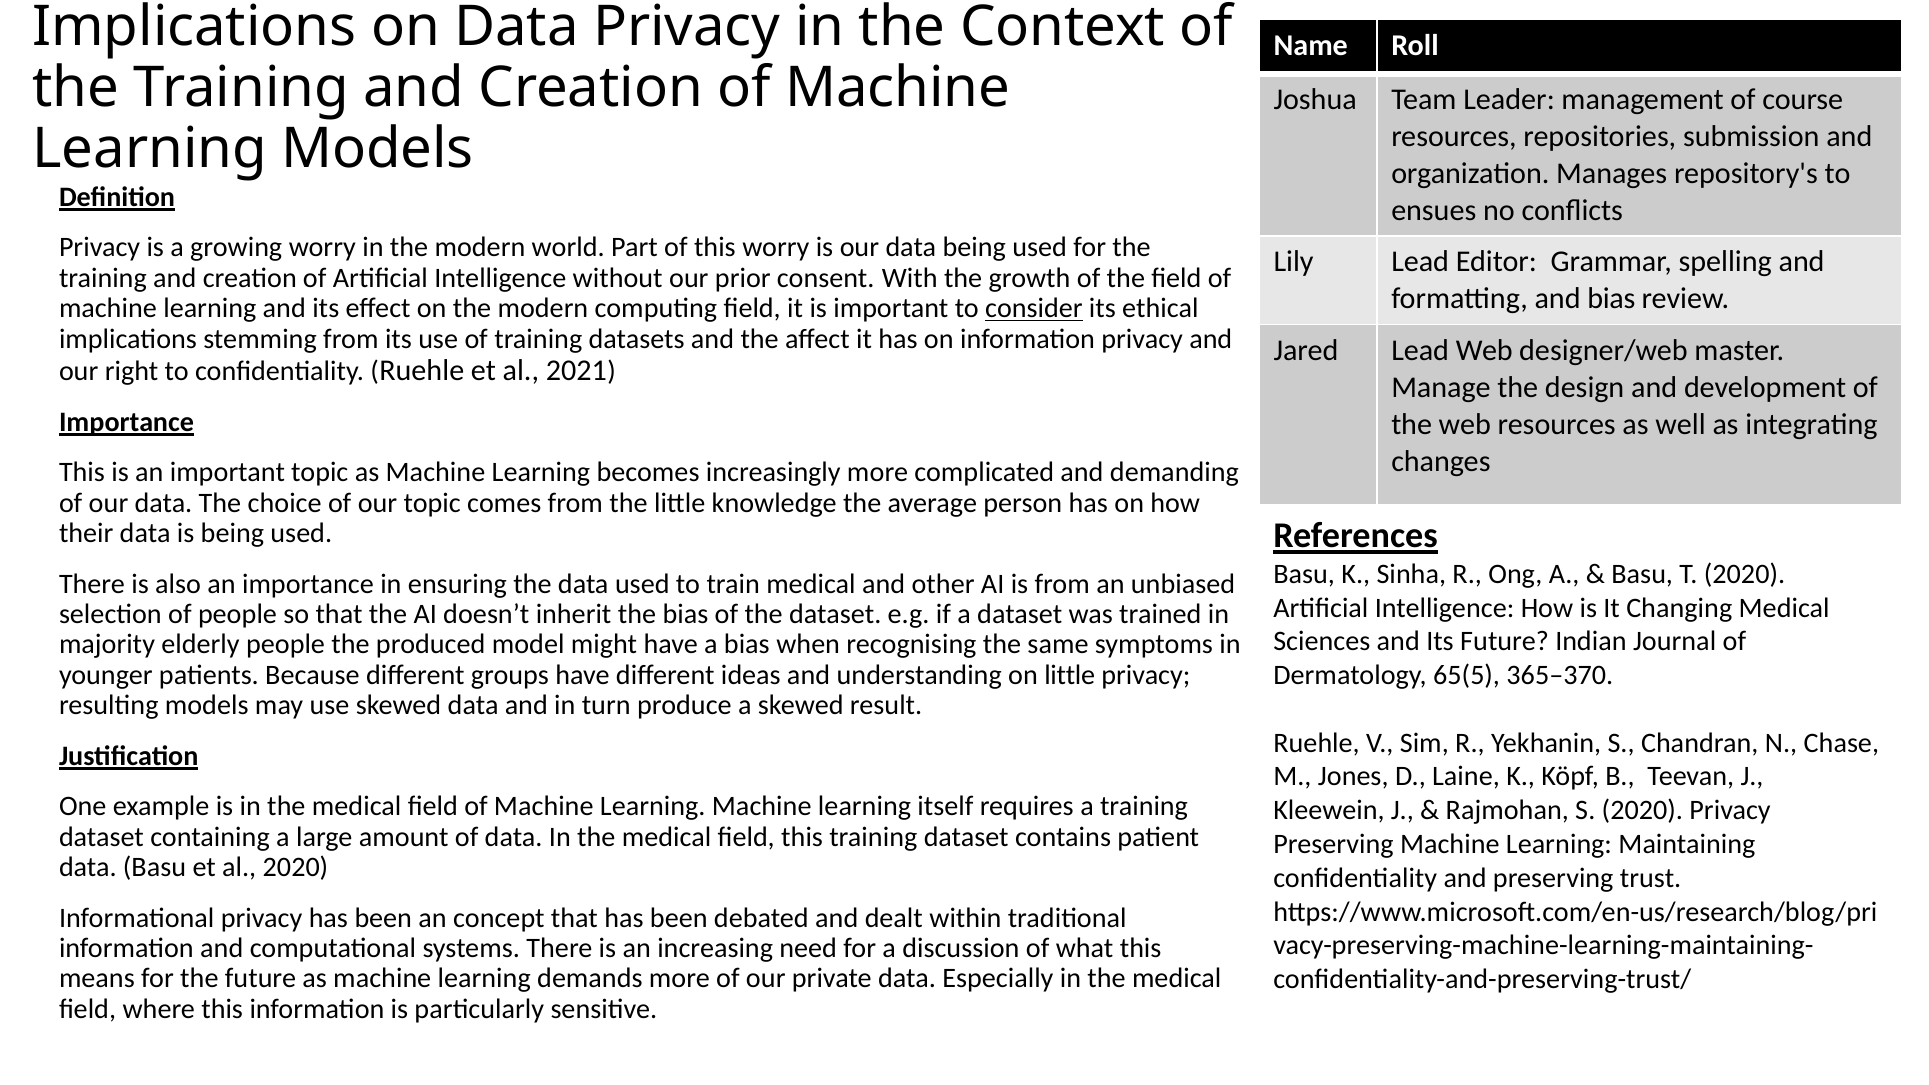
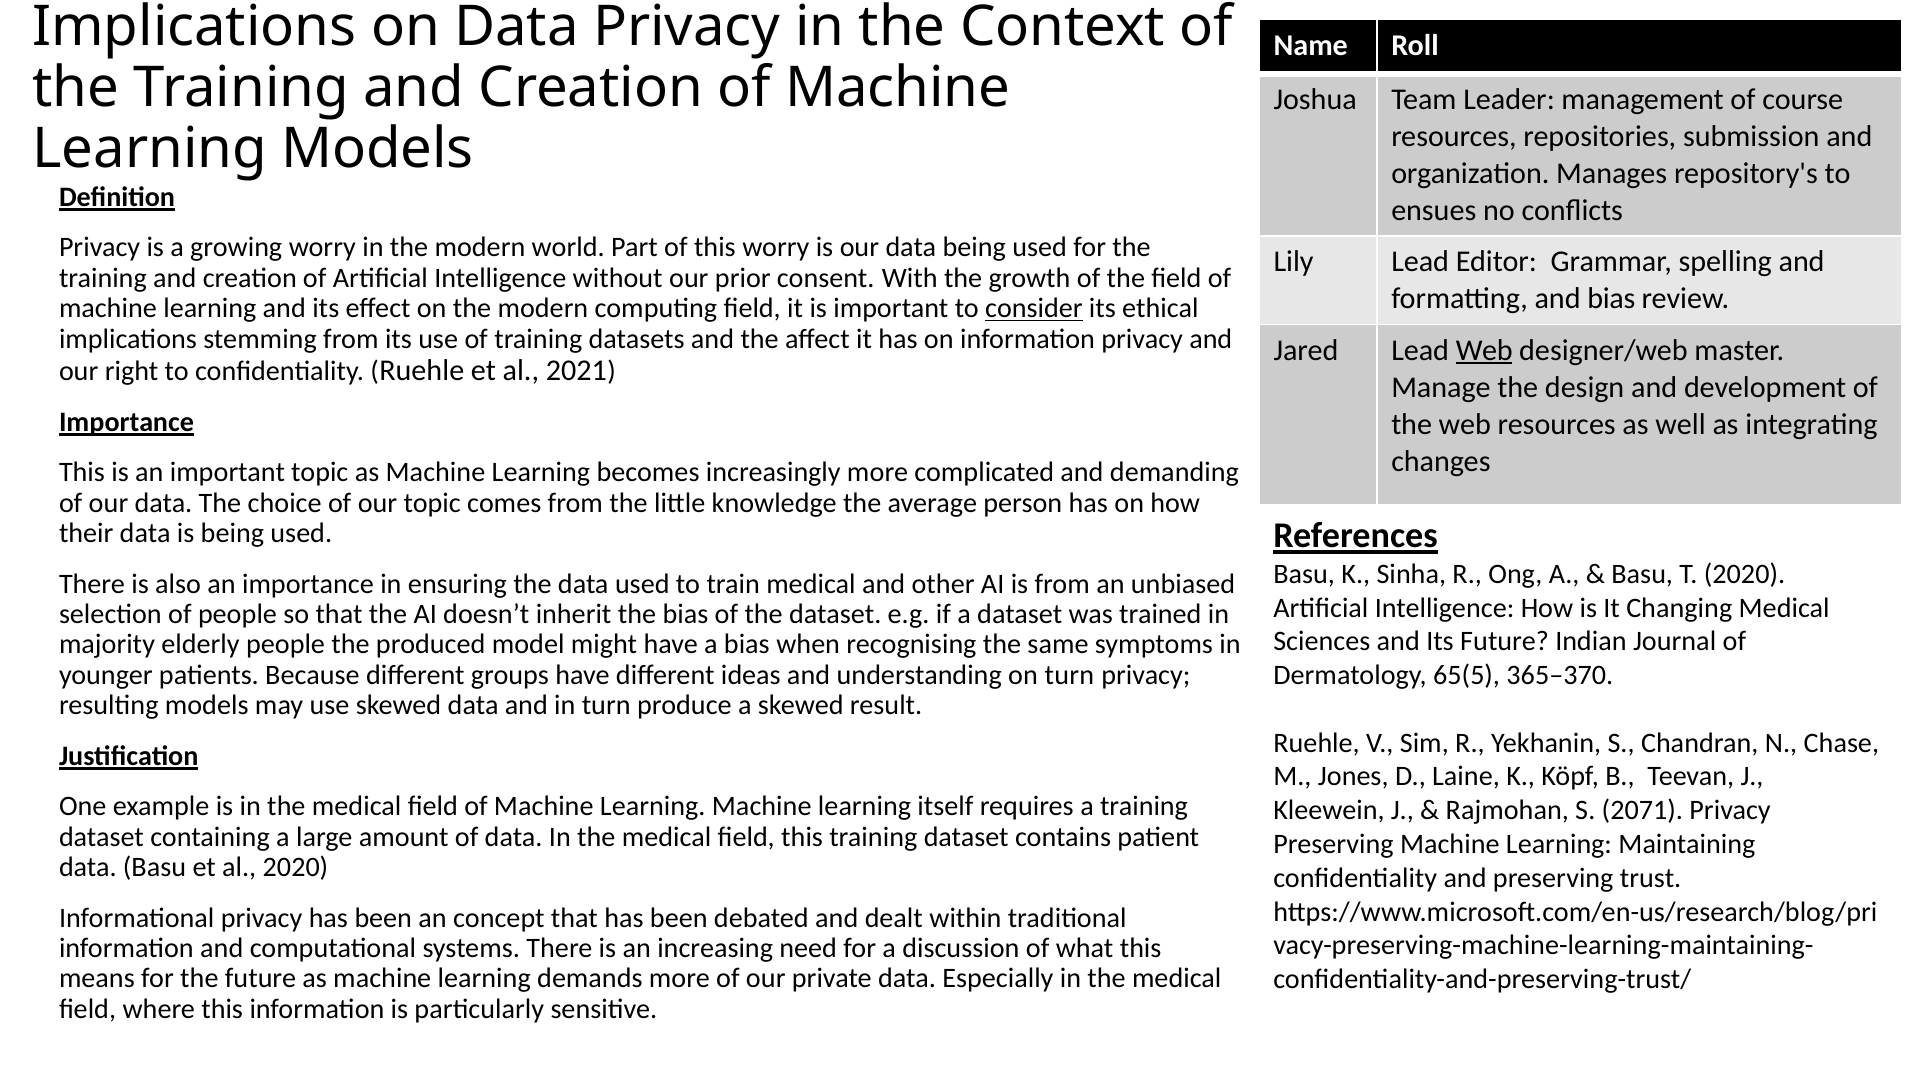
Web underline: none -> present (1484, 350)
on little: little -> turn (1069, 675)
S 2020: 2020 -> 2071 (1642, 811)
